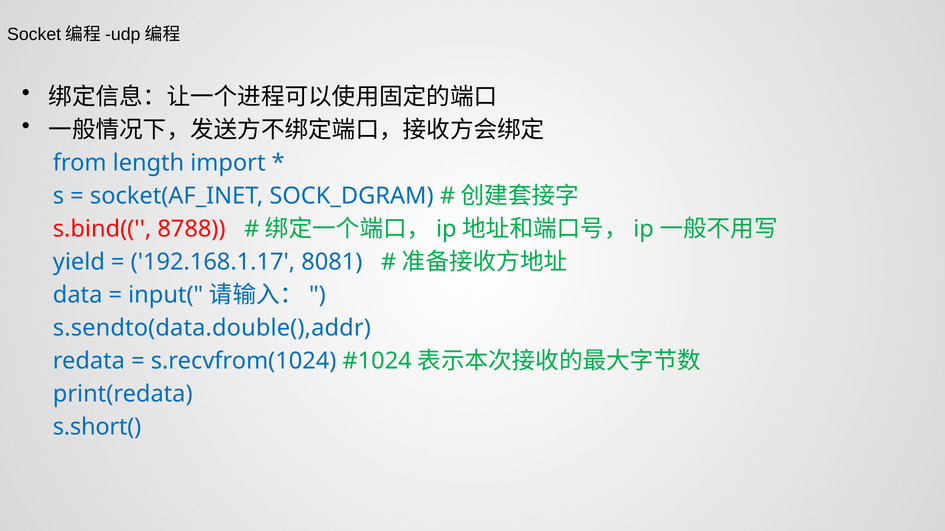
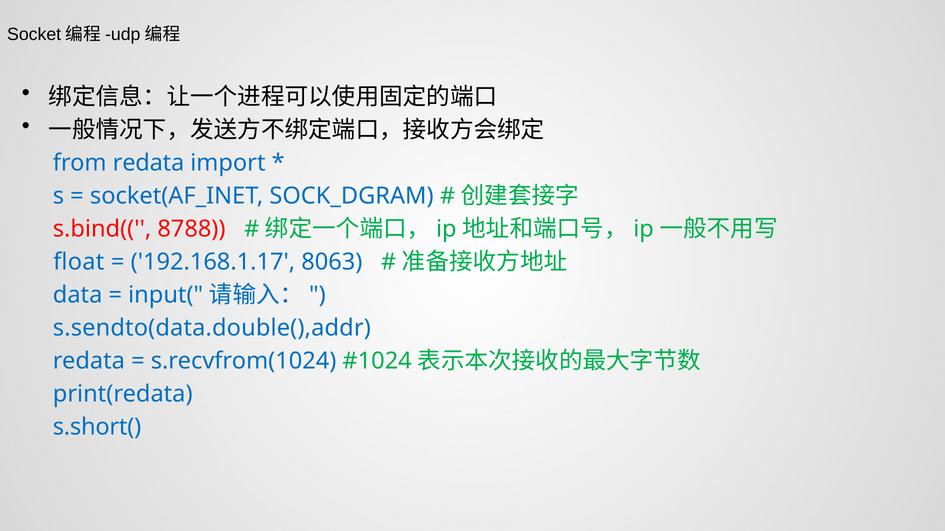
from length: length -> redata (149, 163)
yield: yield -> float (79, 262)
8081: 8081 -> 8063 (332, 262)
